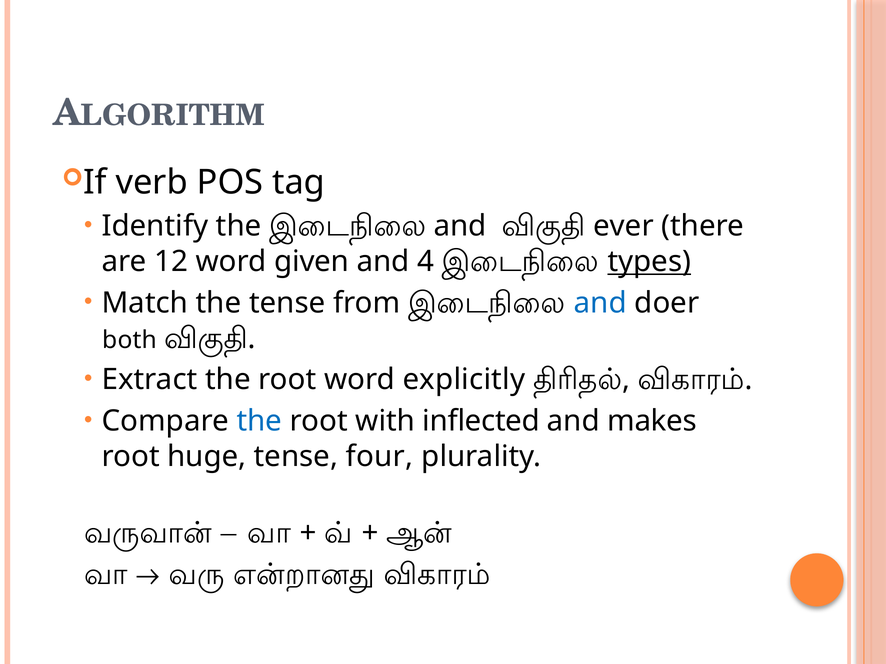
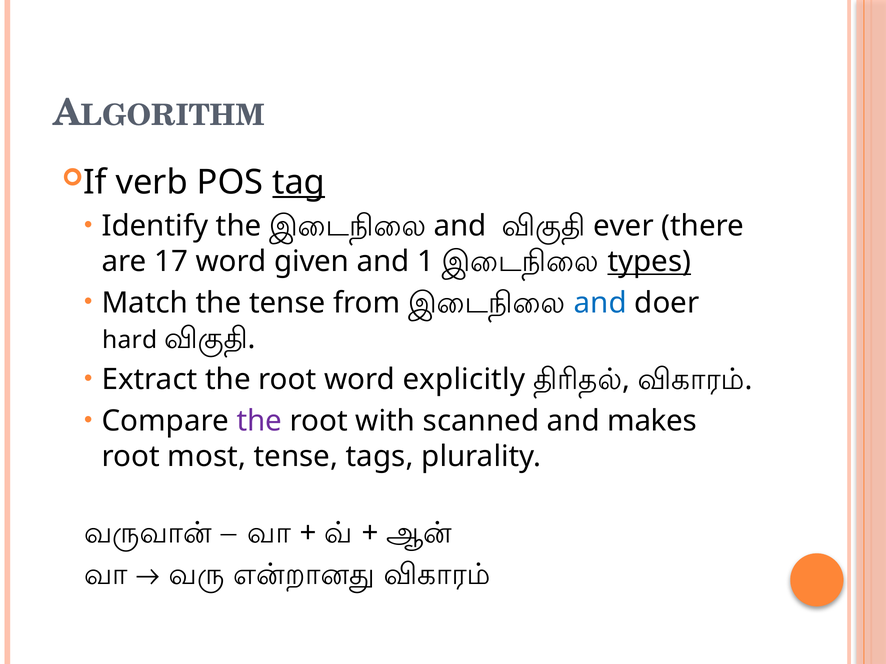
tag underline: none -> present (299, 182)
12: 12 -> 17 (171, 262)
4: 4 -> 1 (426, 262)
both: both -> hard (130, 340)
the colour: blue -> purple (259, 421)
inflected: inflected -> scanned (481, 421)
huge: huge -> most (207, 457)
four: four -> tags (380, 457)
